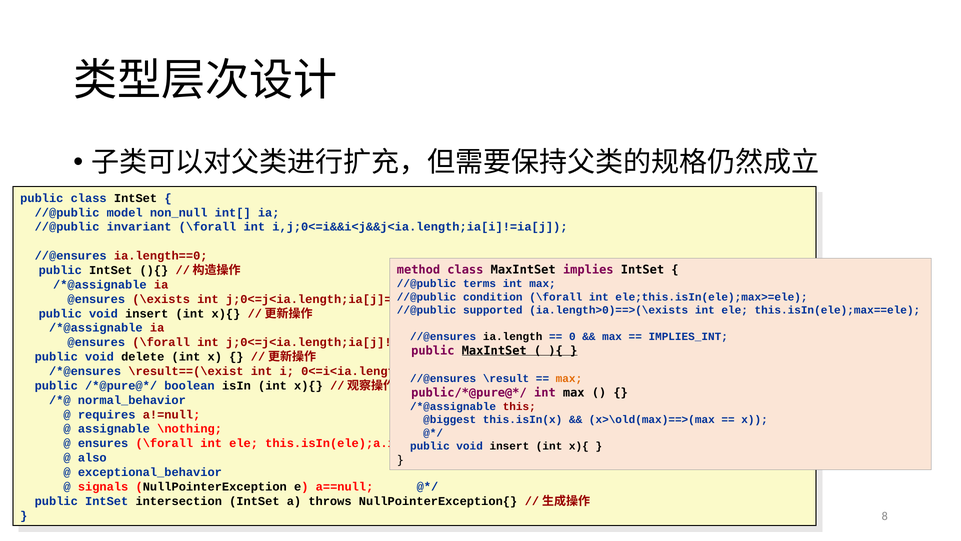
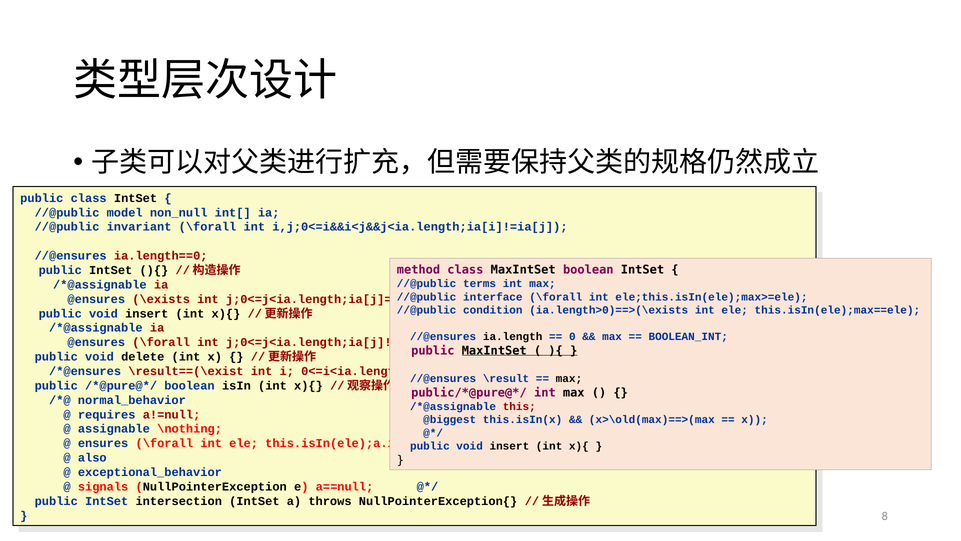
MaxIntSet implies: implies -> boolean (588, 270)
condition: condition -> interface (493, 297)
supported: supported -> condition (493, 310)
IMPLIES_INT: IMPLIES_INT -> BOOLEAN_INT (688, 336)
max colour: orange -> black (569, 379)
